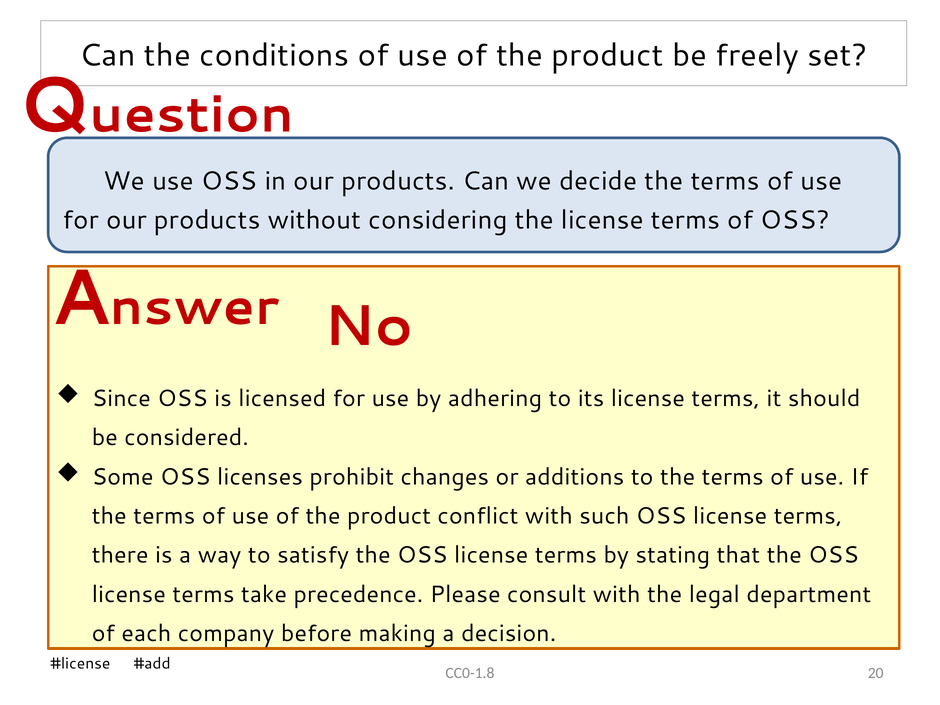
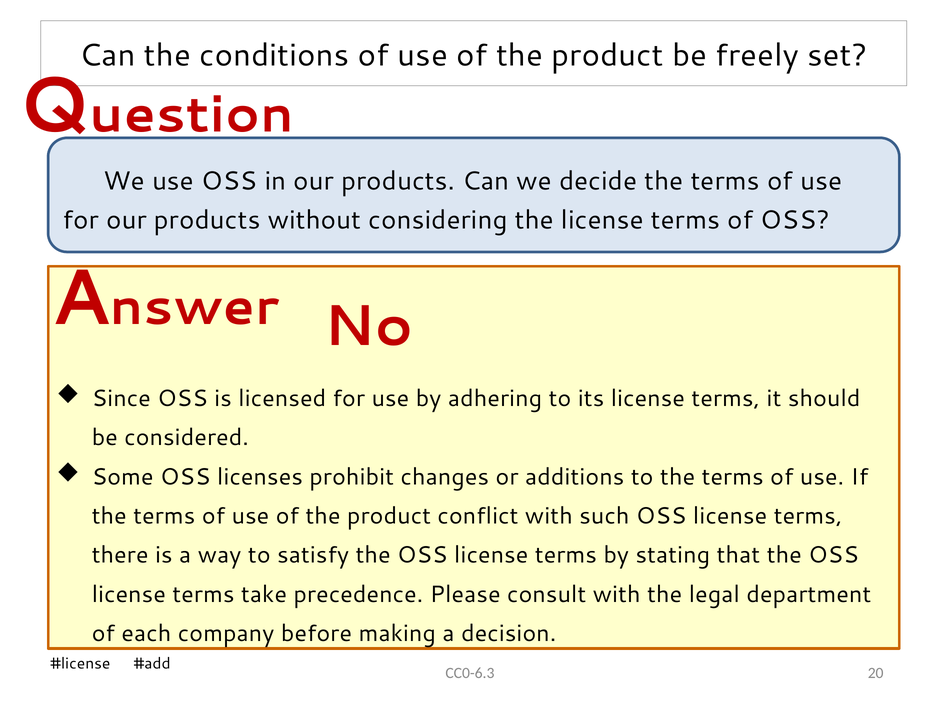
CC0-1.8: CC0-1.8 -> CC0-6.3 (470, 673)
